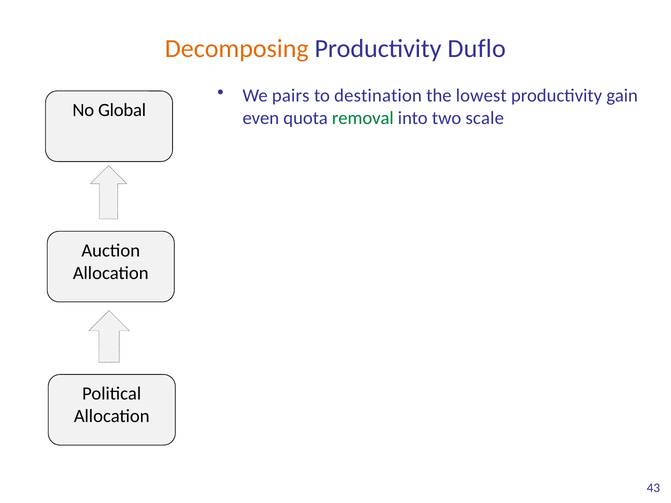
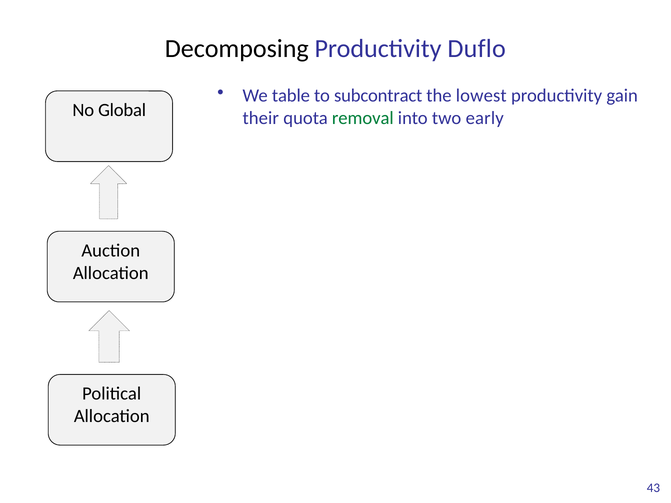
Decomposing colour: orange -> black (237, 49)
pairs: pairs -> table (291, 96)
destination: destination -> subcontract (378, 96)
even: even -> their (261, 118)
scale: scale -> early (485, 118)
